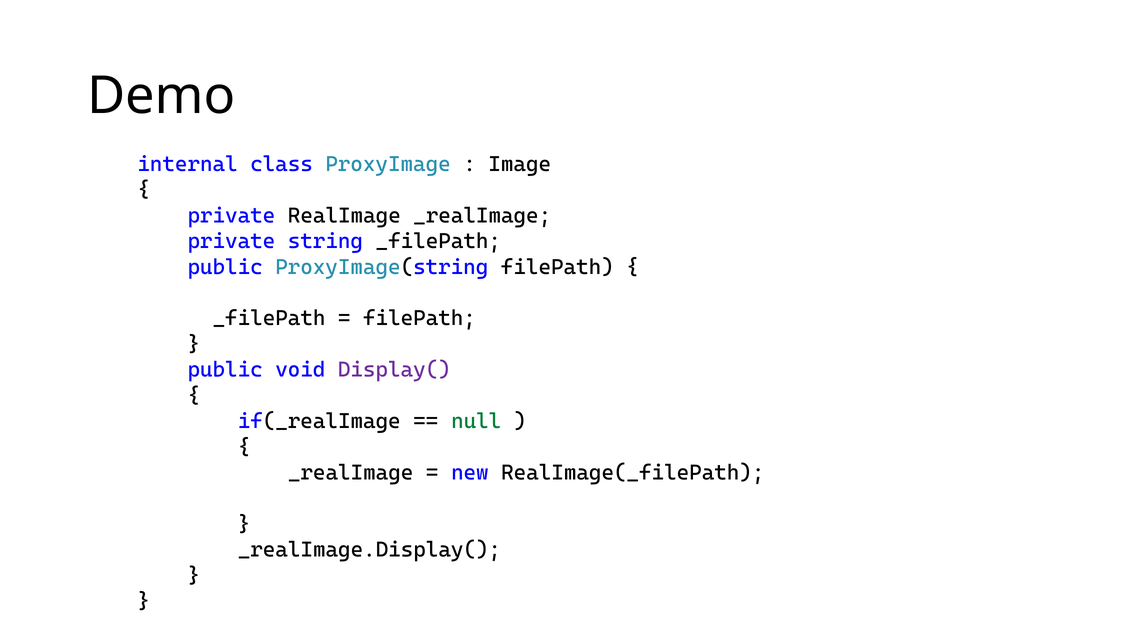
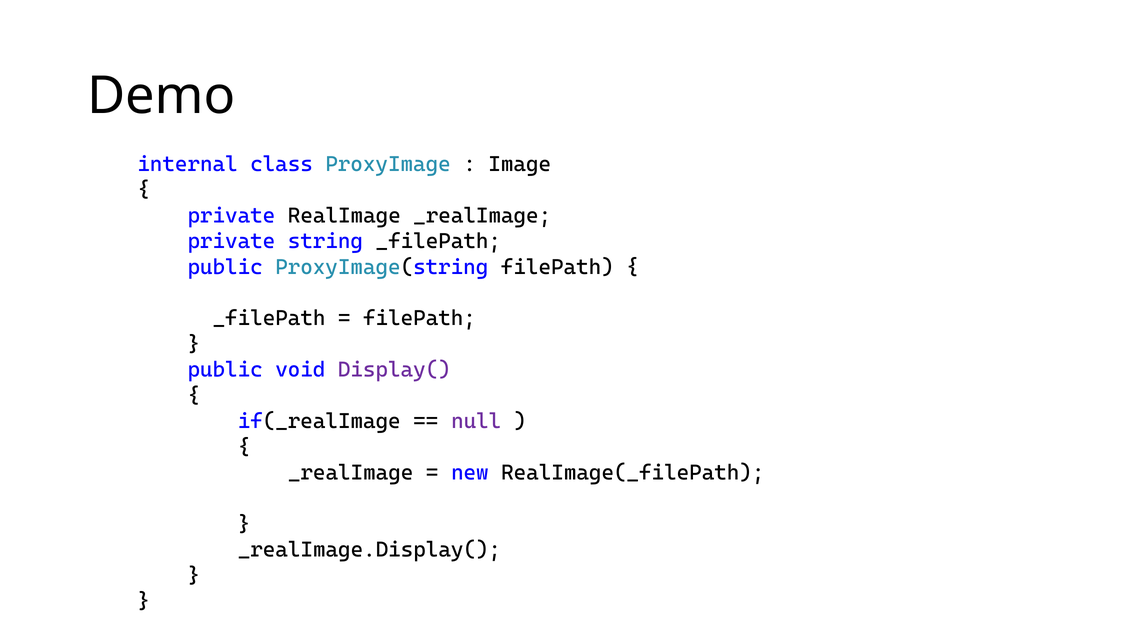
null colour: green -> purple (476, 421)
